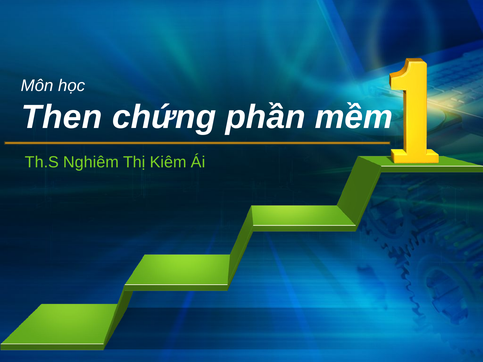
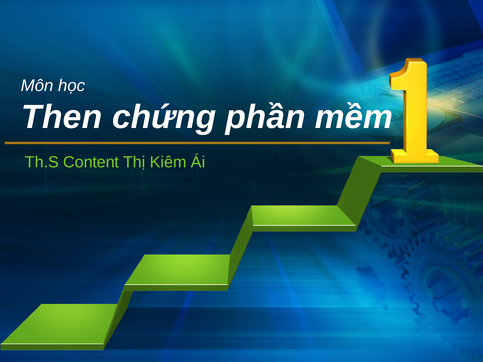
Nghiêm: Nghiêm -> Content (91, 162)
